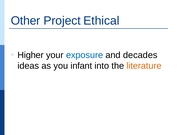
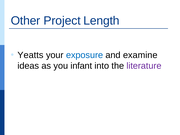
Ethical: Ethical -> Length (101, 21)
Higher: Higher -> Yeatts (31, 55)
decades: decades -> examine (140, 55)
literature colour: orange -> purple (144, 66)
